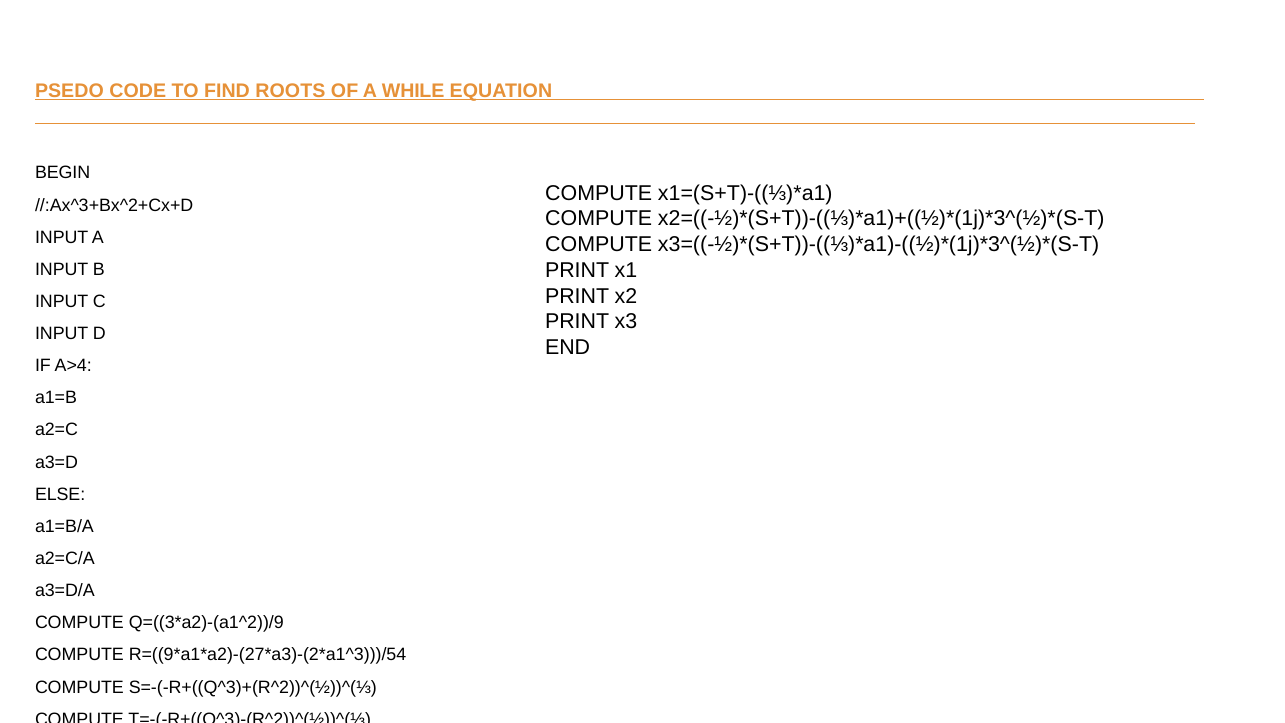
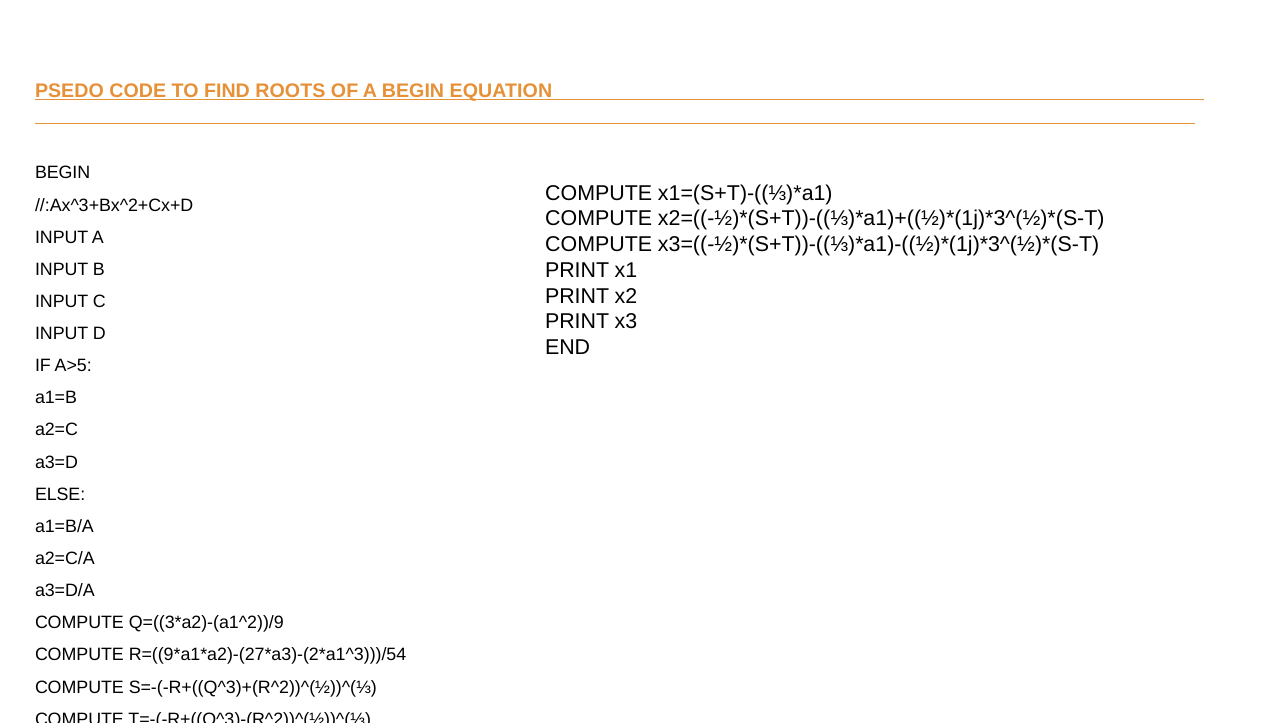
A WHILE: WHILE -> BEGIN (413, 91)
A>4: A>4 -> A>5 (73, 366)
